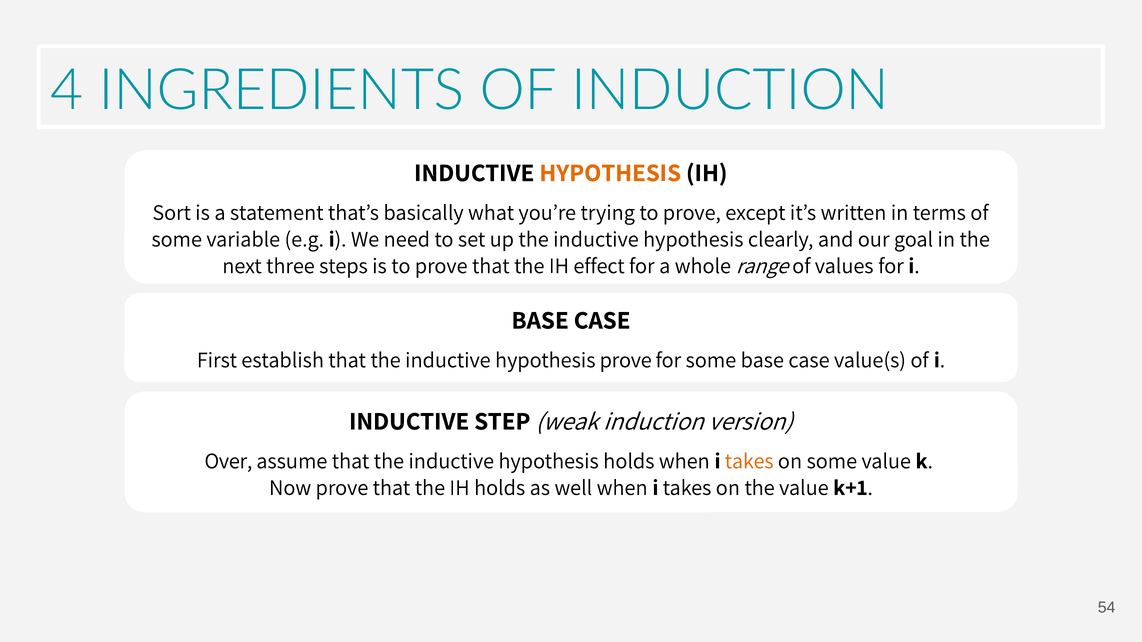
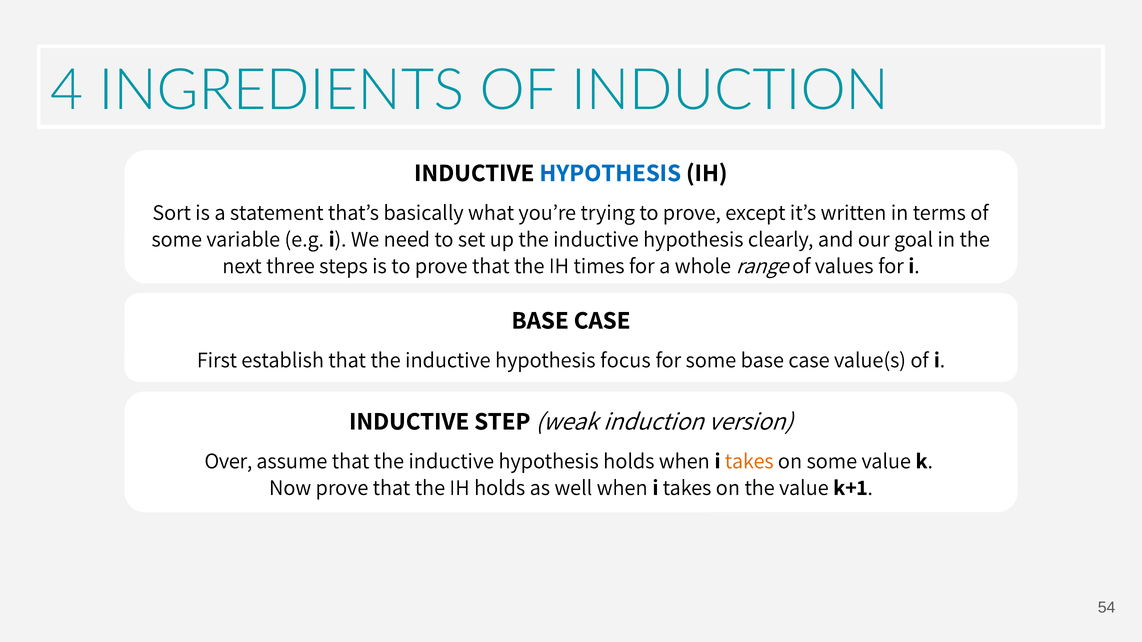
HYPOTHESIS colour: orange -> blue (610, 173)
effect: effect -> times (599, 266)
hypothesis prove: prove -> focus (625, 360)
